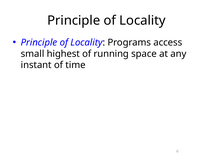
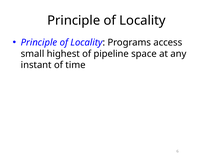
running: running -> pipeline (111, 54)
